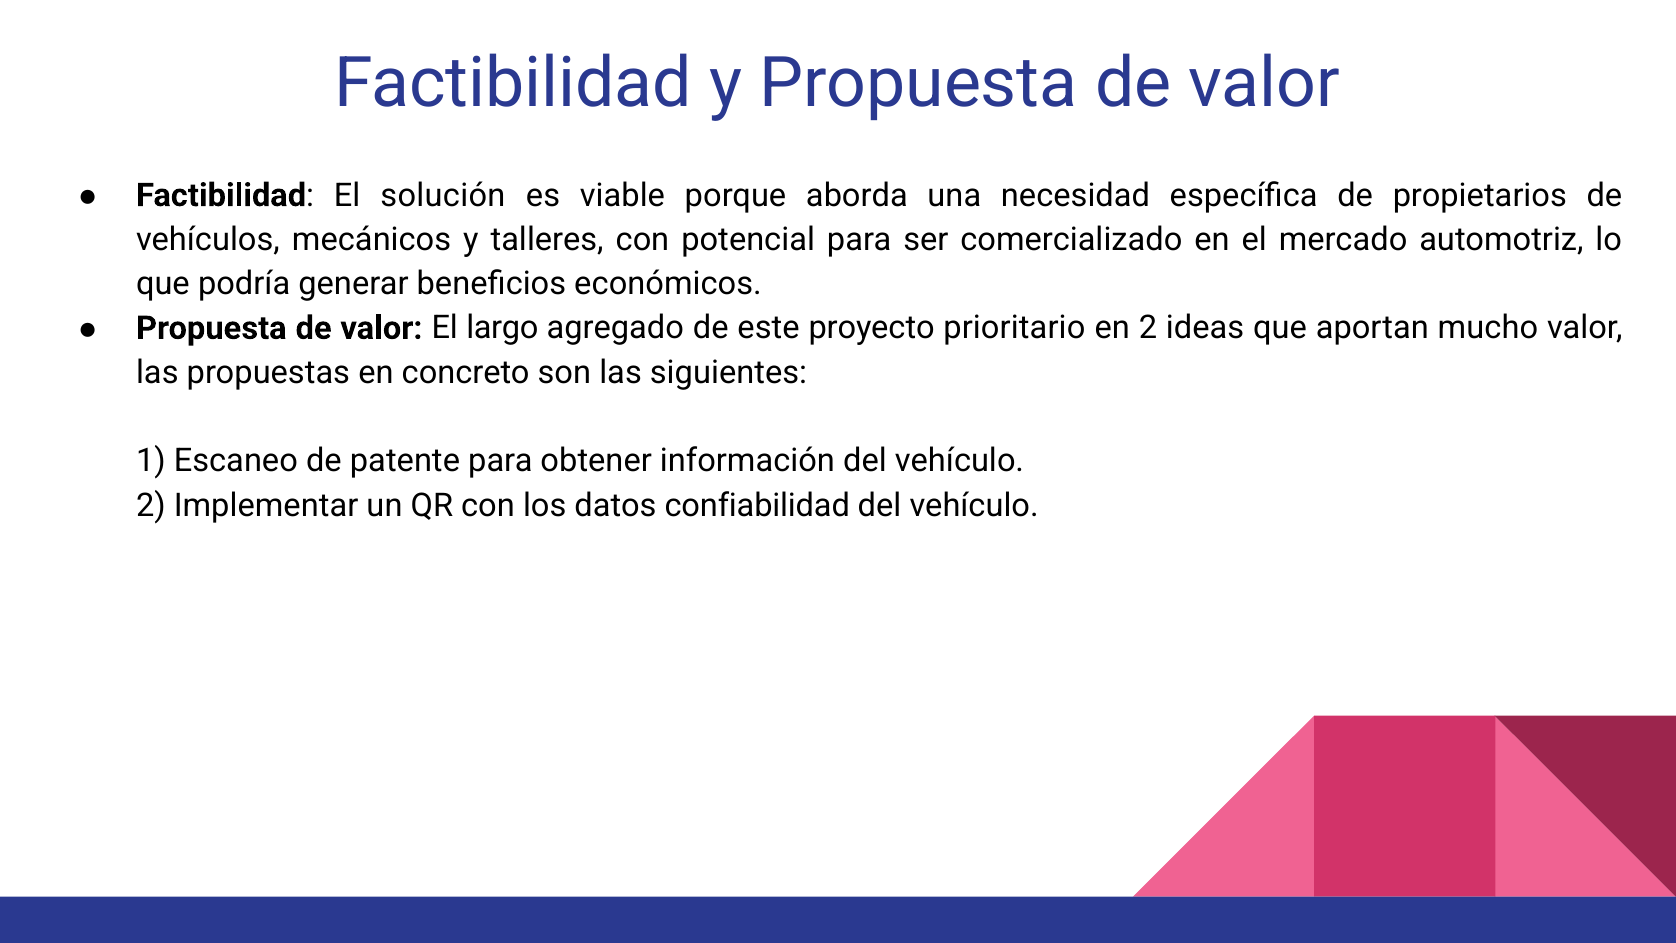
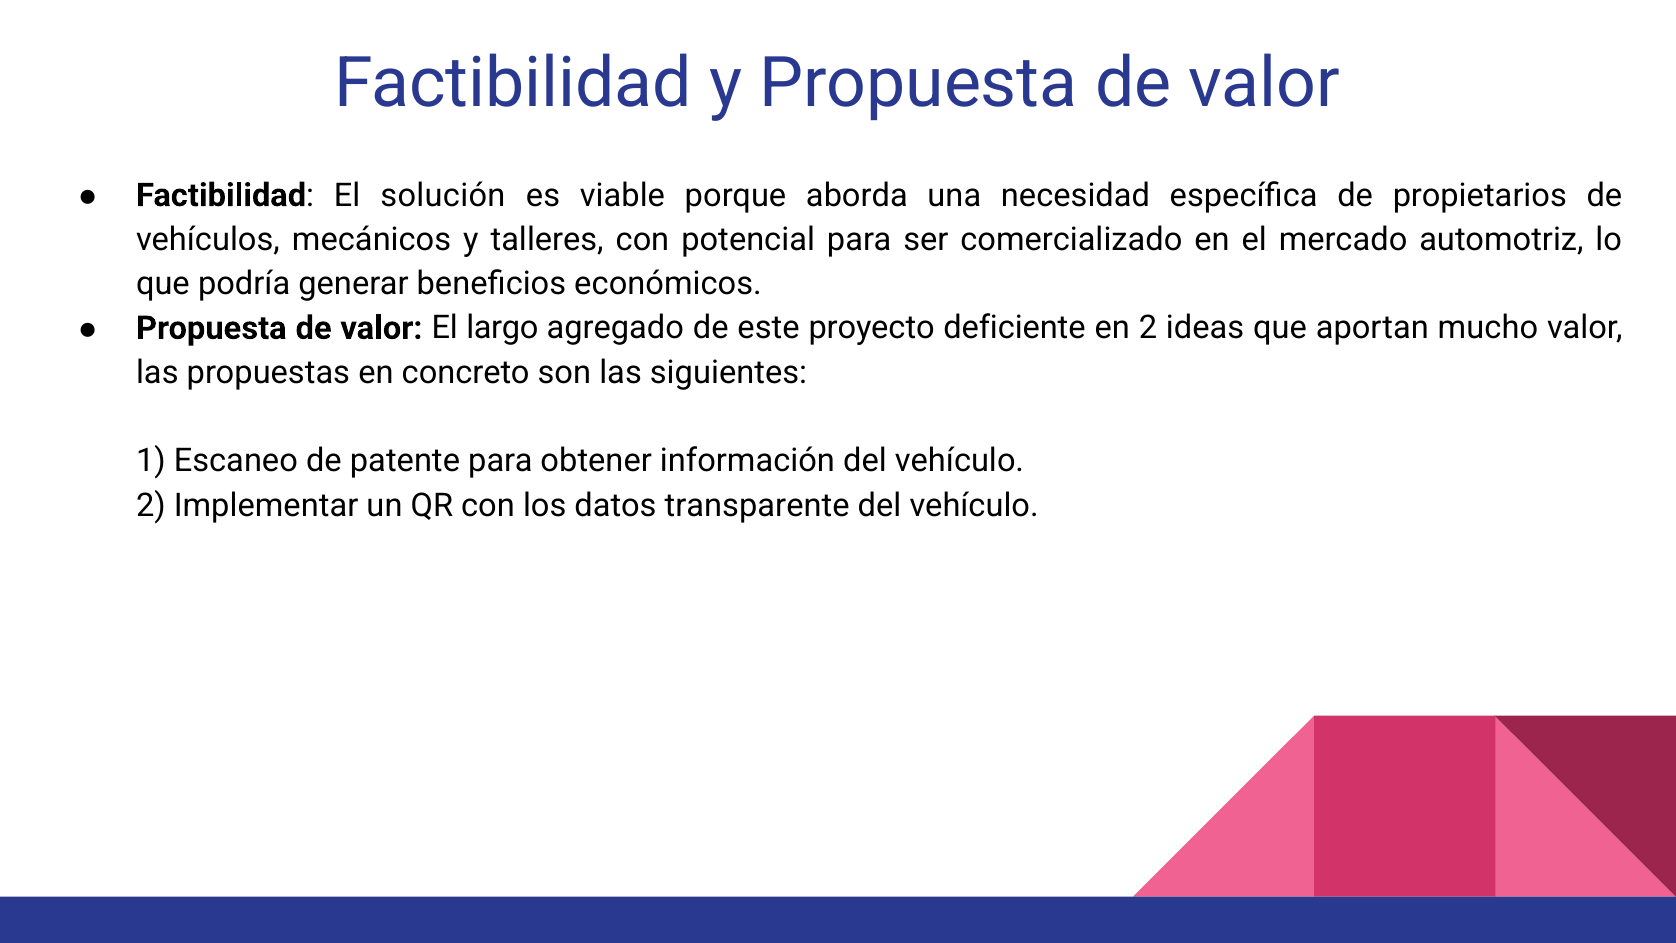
prioritario: prioritario -> deficiente (1014, 328)
confiabilidad: confiabilidad -> transparente (757, 505)
